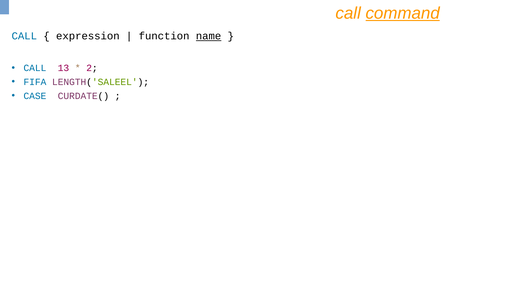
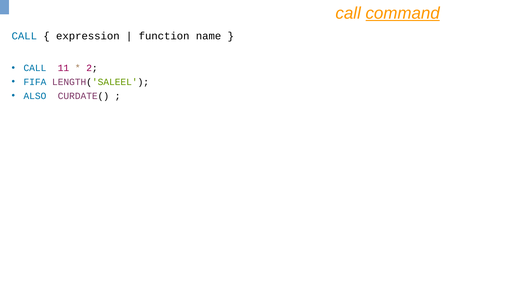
name underline: present -> none (209, 36)
13: 13 -> 11 (63, 68)
CASE: CASE -> ALSO (35, 96)
